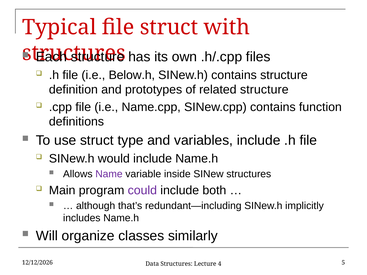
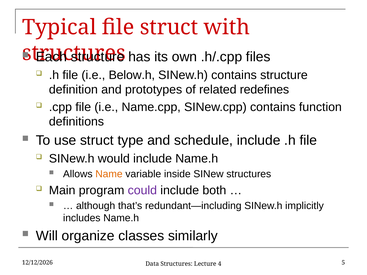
related structure: structure -> redefines (264, 90)
variables: variables -> schedule (204, 141)
Name colour: purple -> orange (109, 174)
